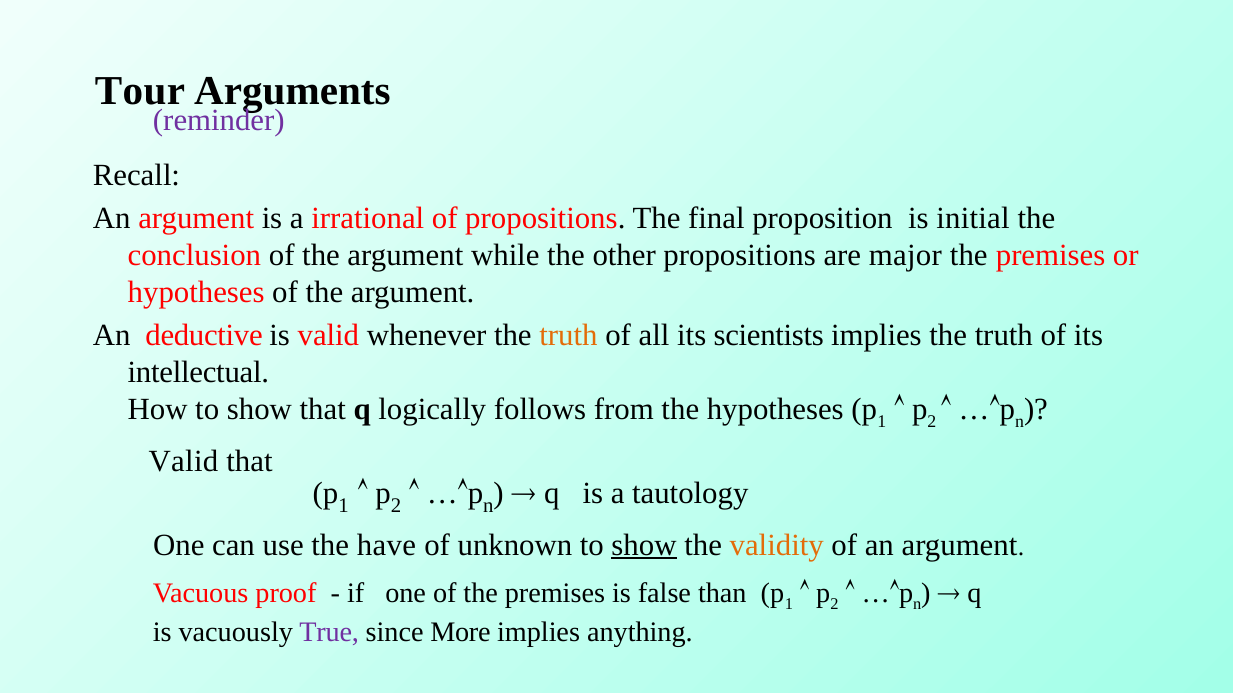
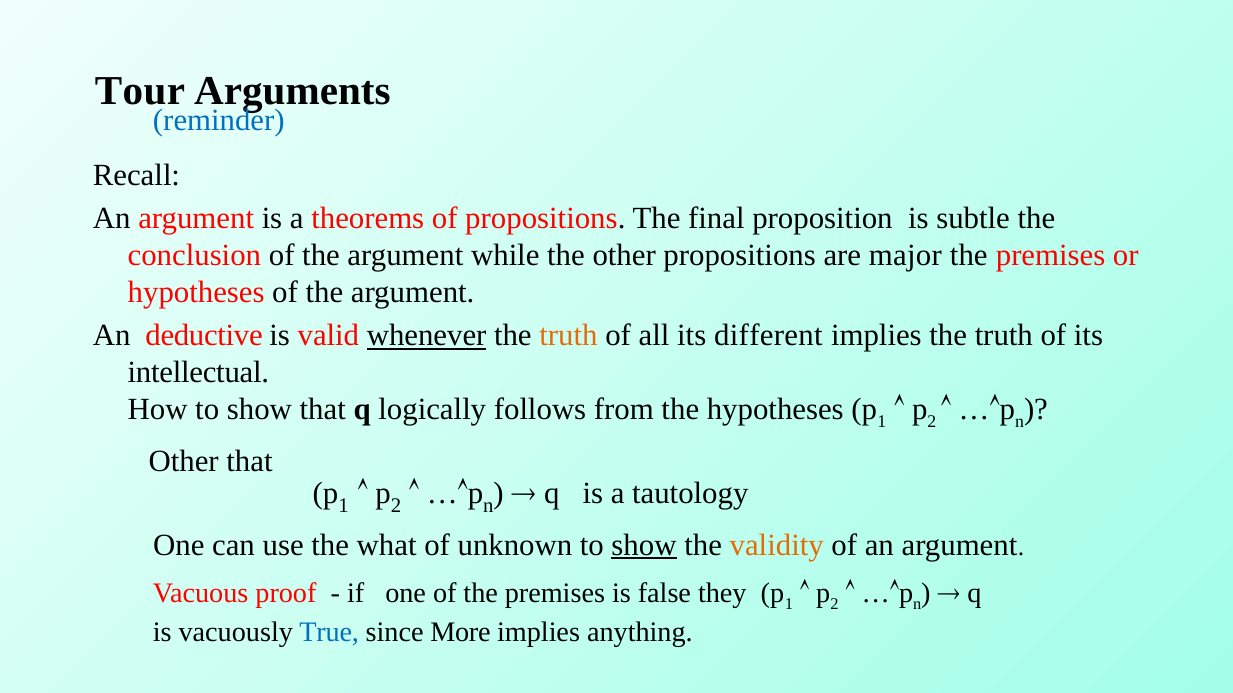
reminder colour: purple -> blue (219, 121)
irrational: irrational -> theorems (368, 219)
initial: initial -> subtle (973, 219)
whenever underline: none -> present (427, 336)
scientists: scientists -> different (768, 336)
Valid: Valid -> Other (184, 462)
have: have -> what (387, 545)
than: than -> they (722, 594)
True colour: purple -> blue (329, 632)
